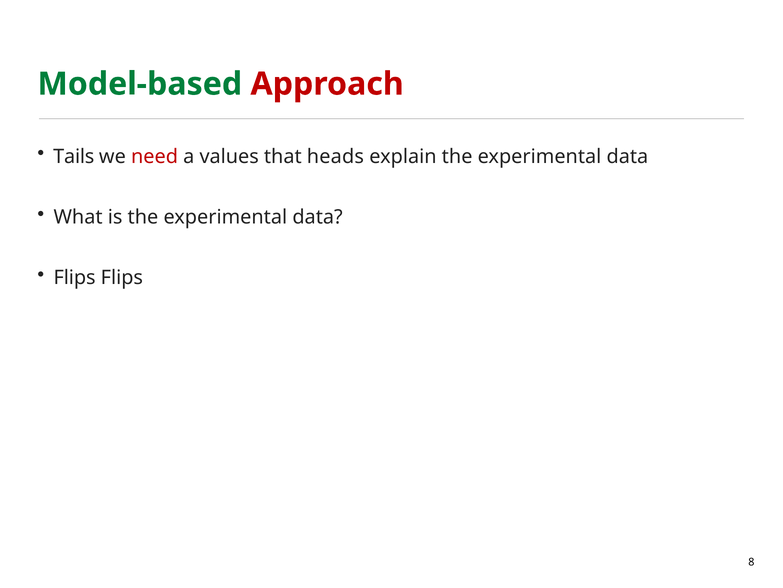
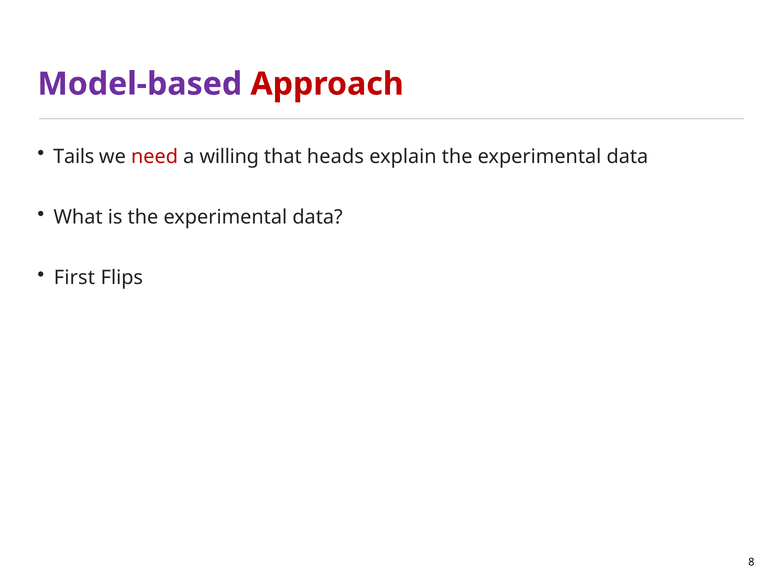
Model-based colour: green -> purple (140, 84)
values: values -> willing (229, 156)
Flips: Flips -> First (74, 278)
